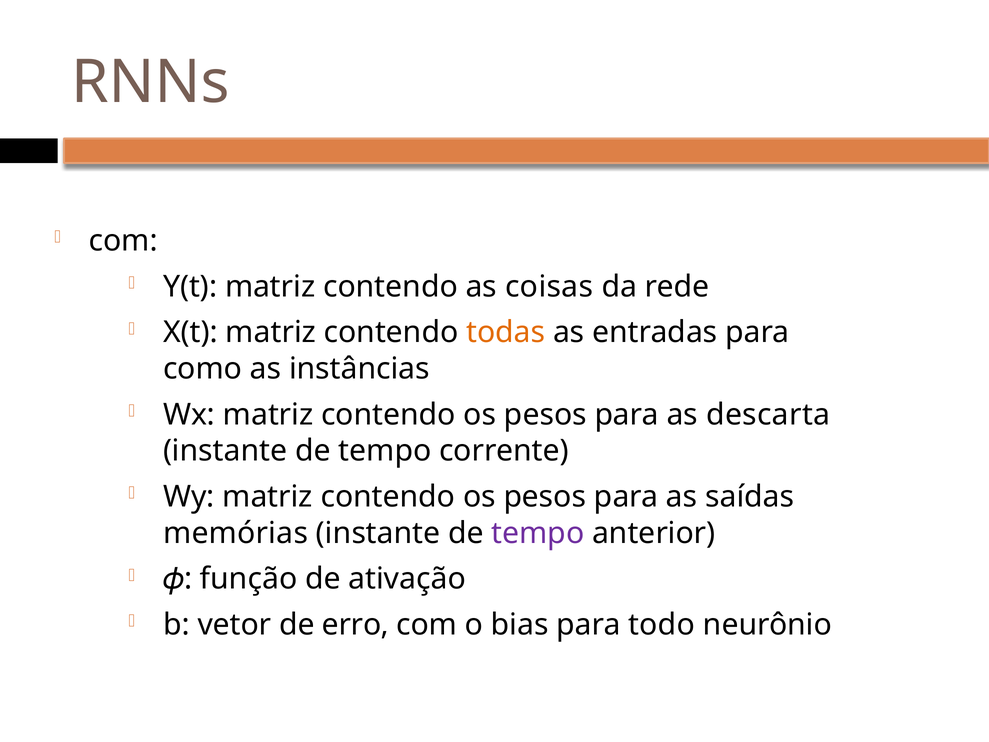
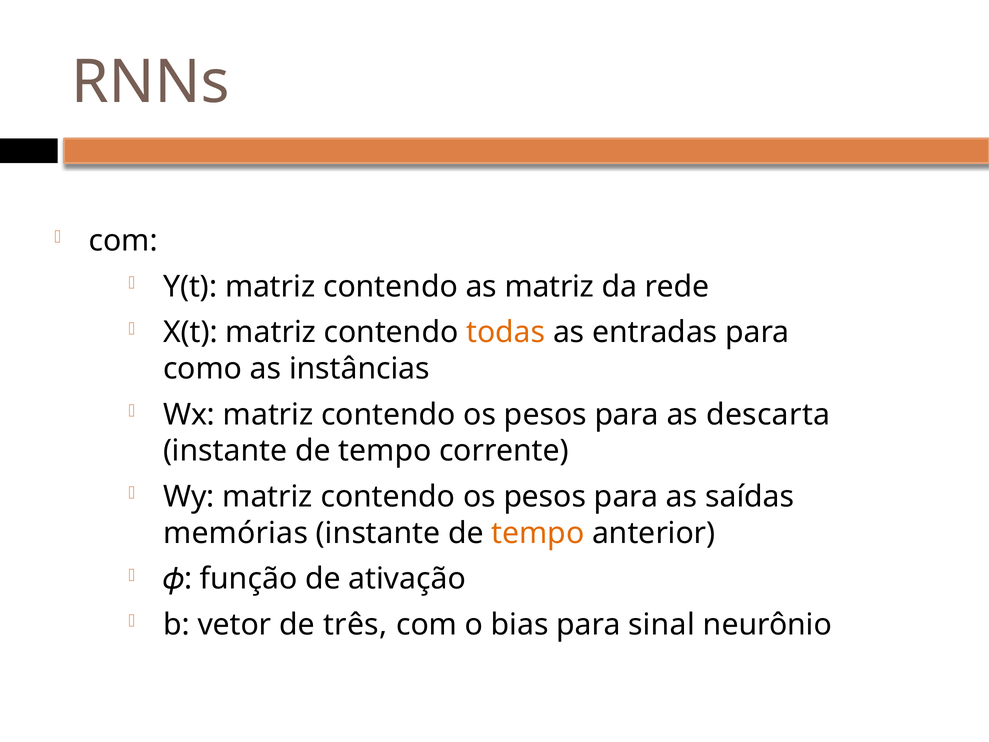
as coisas: coisas -> matriz (549, 286)
tempo colour: purple -> orange (538, 533)
erro: erro -> três (355, 625)
todo: todo -> sinal (662, 625)
